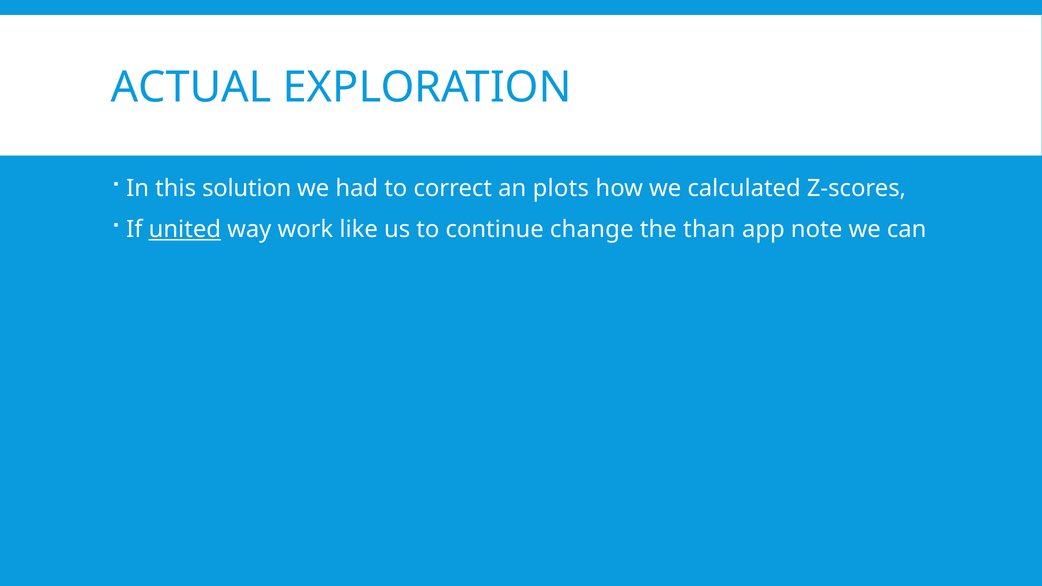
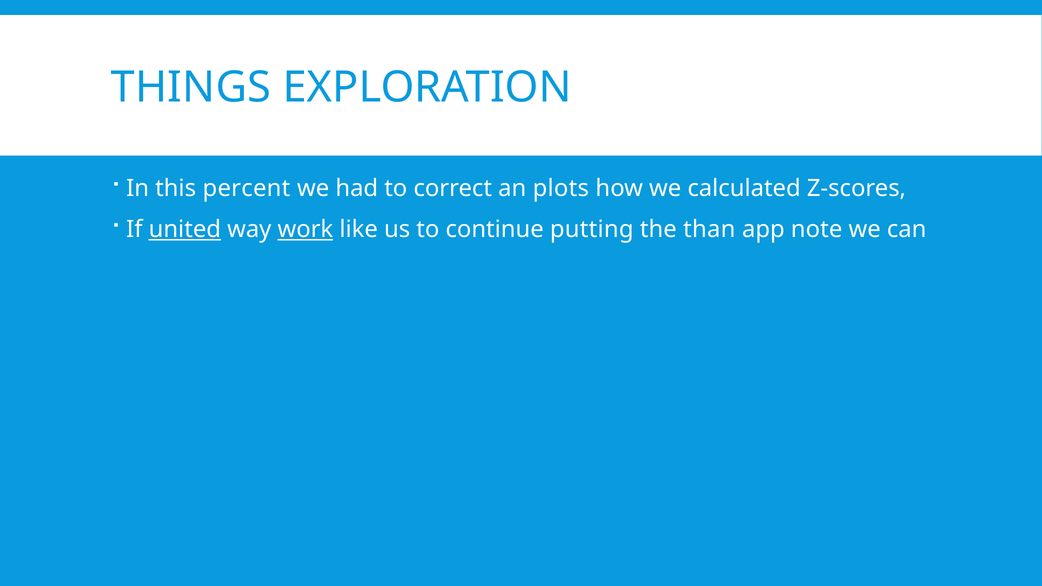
ACTUAL: ACTUAL -> THINGS (191, 88)
solution: solution -> percent (246, 189)
work underline: none -> present (305, 230)
change: change -> putting (592, 230)
